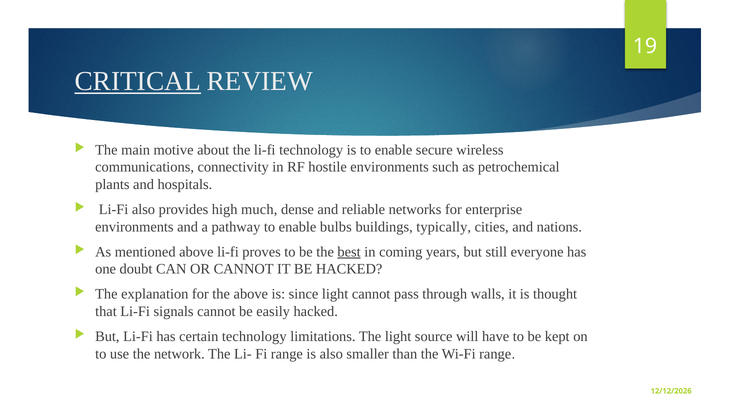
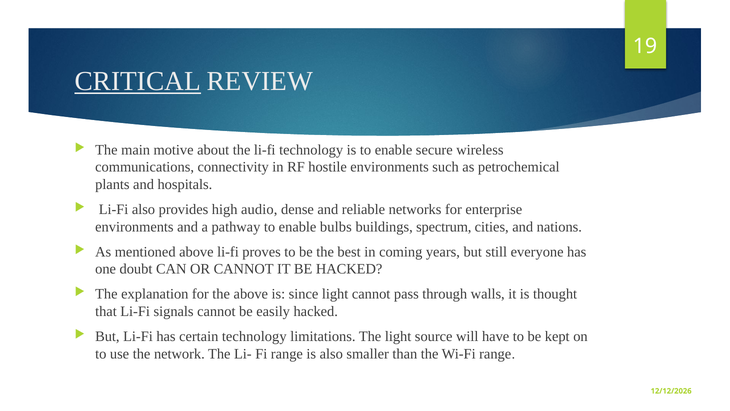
much: much -> audio (259, 209)
typically: typically -> spectrum (444, 227)
best underline: present -> none (349, 252)
